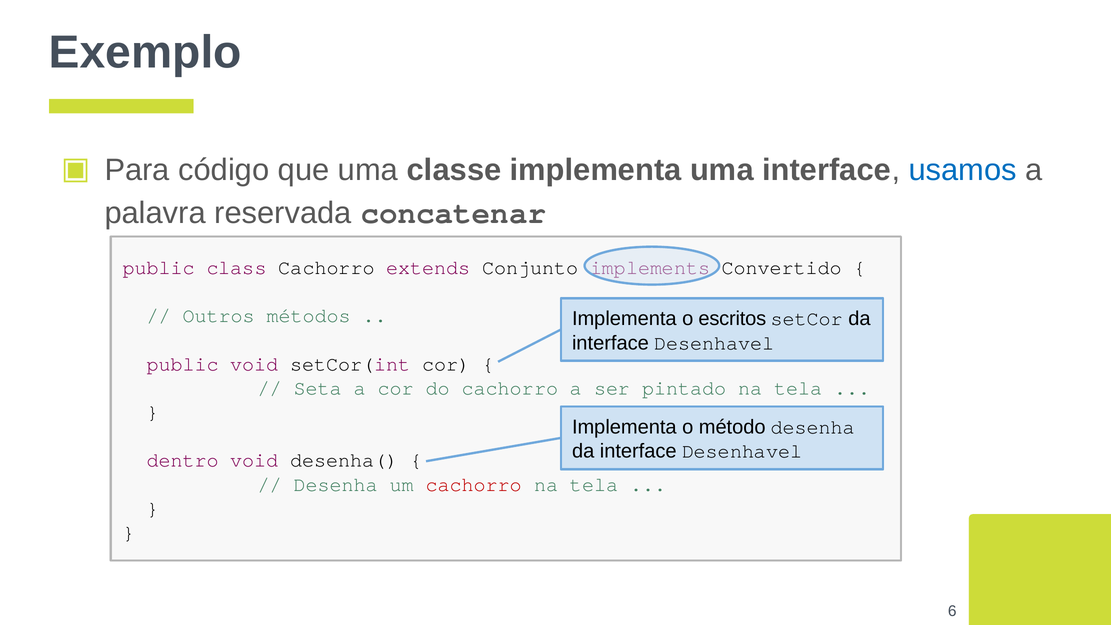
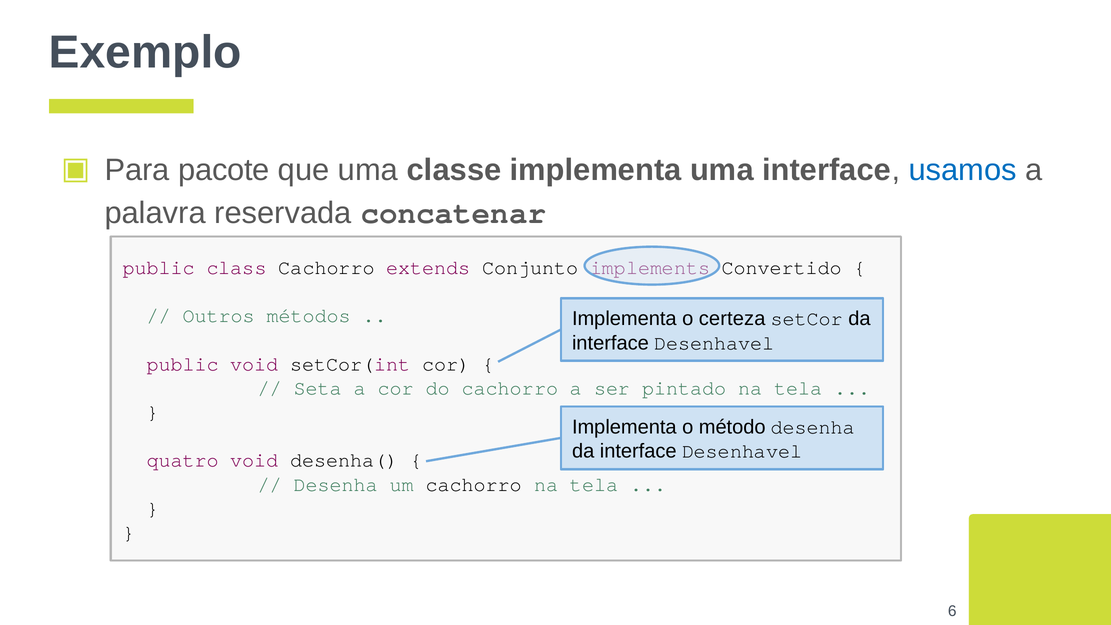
código: código -> pacote (224, 170)
escritos: escritos -> certeza (732, 319)
dentro: dentro -> quatro (183, 460)
cachorro colour: red -> black (474, 484)
